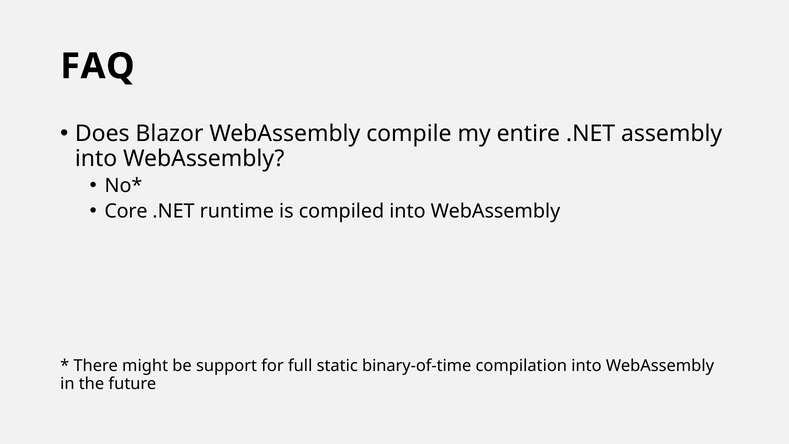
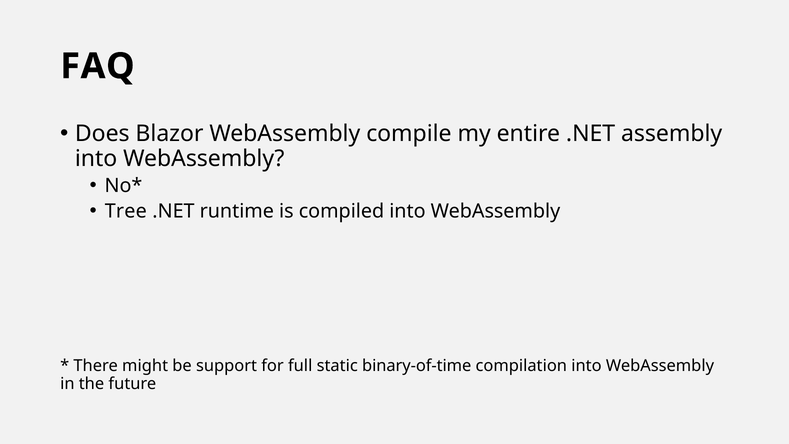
Core: Core -> Tree (126, 211)
